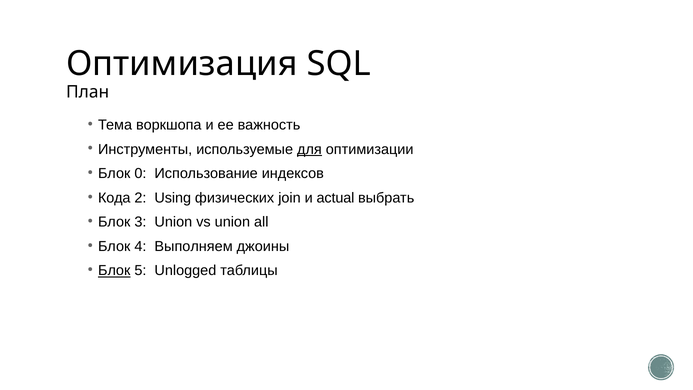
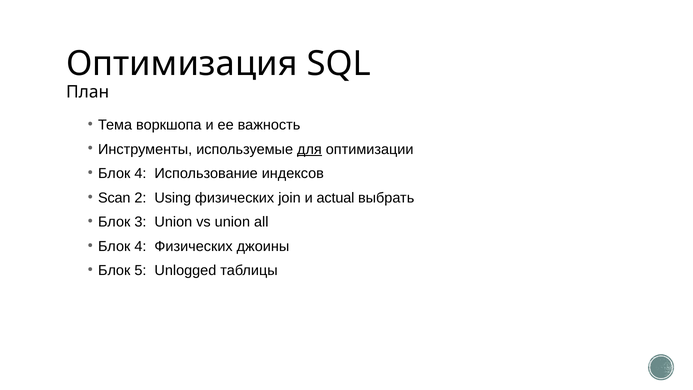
0: 0 -> 4 (140, 173)
Кода: Кода -> Scan (114, 198)
4 Выполняем: Выполняем -> Физических (194, 246)
Блок underline: present -> none (114, 271)
